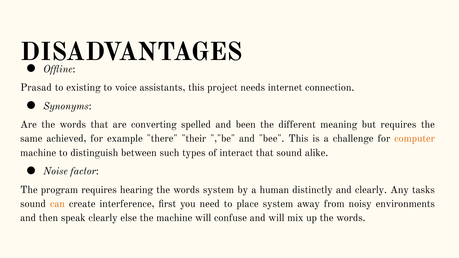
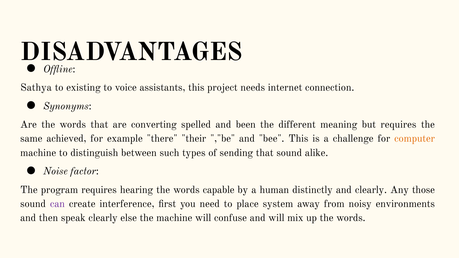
Prasad: Prasad -> Sathya (36, 88)
interact: interact -> sending (236, 153)
words system: system -> capable (219, 190)
tasks: tasks -> those (423, 190)
can colour: orange -> purple (57, 204)
